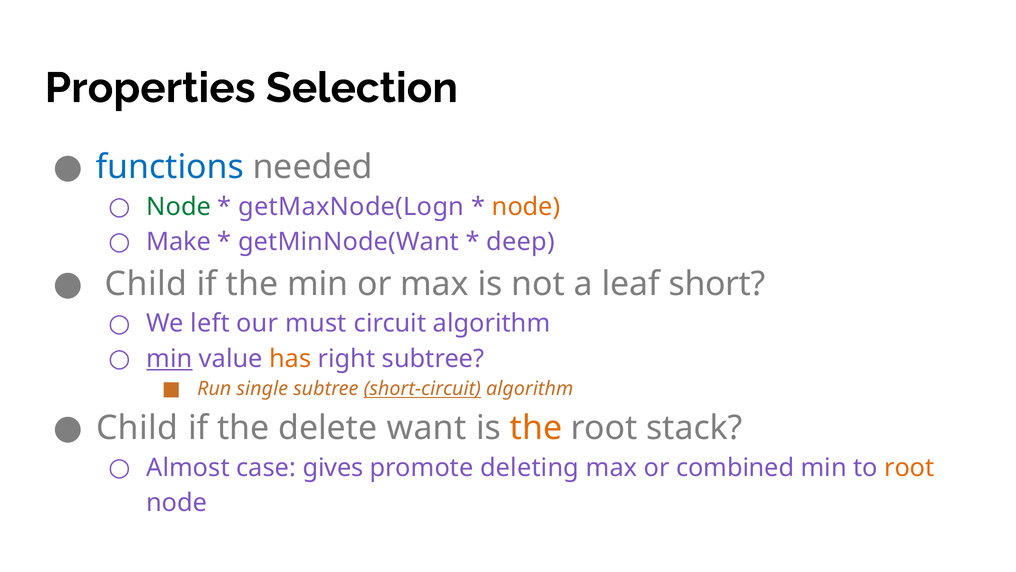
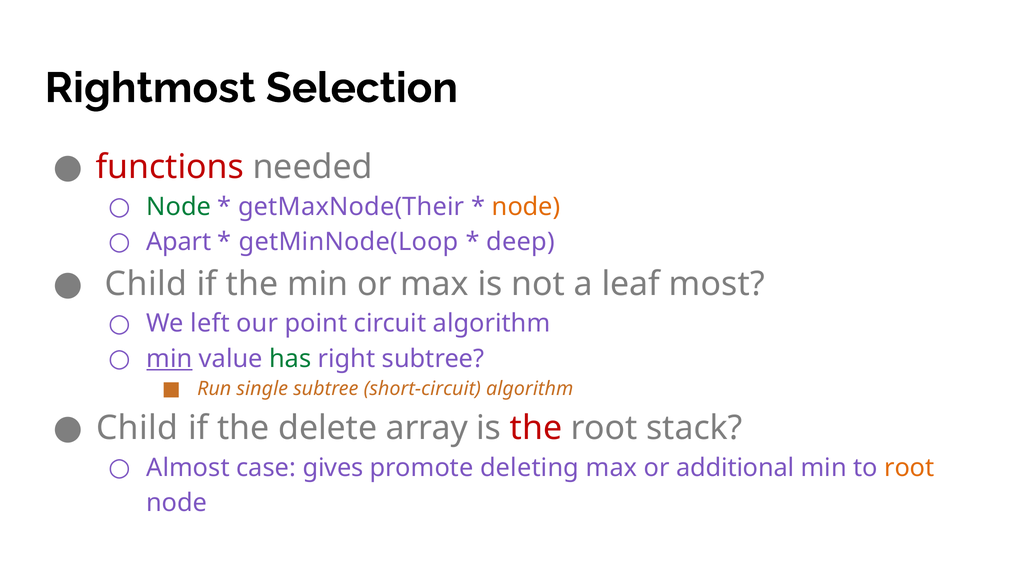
Properties: Properties -> Rightmost (150, 88)
functions colour: blue -> red (170, 167)
getMaxNode(Logn: getMaxNode(Logn -> getMaxNode(Their (351, 206)
Make: Make -> Apart (179, 242)
getMinNode(Want: getMinNode(Want -> getMinNode(Loop (349, 242)
short: short -> most (717, 284)
must: must -> point (316, 323)
has colour: orange -> green (290, 358)
short-circuit underline: present -> none (422, 389)
want: want -> array (427, 428)
the colour: orange -> red (536, 428)
combined: combined -> additional (735, 467)
